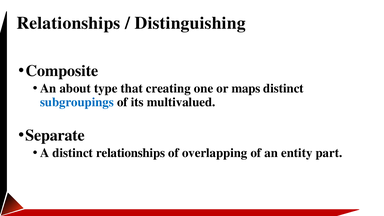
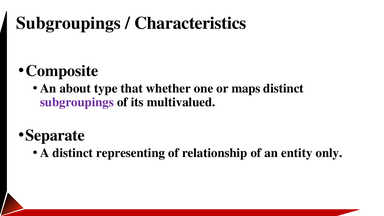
Relationships: Relationships -> Subgroupings (69, 23)
Distinguishing: Distinguishing -> Characteristics (190, 23)
creating: creating -> whether (168, 88)
subgroupings colour: blue -> purple (77, 102)
distinct relationships: relationships -> representing (131, 153)
overlapping: overlapping -> relationship (215, 153)
part: part -> only (329, 153)
